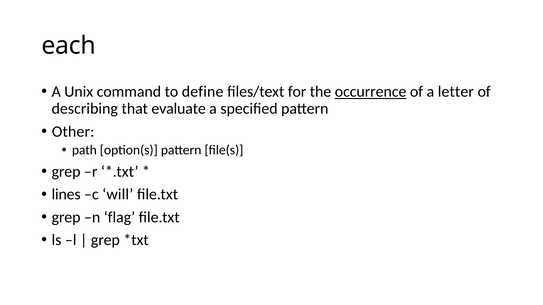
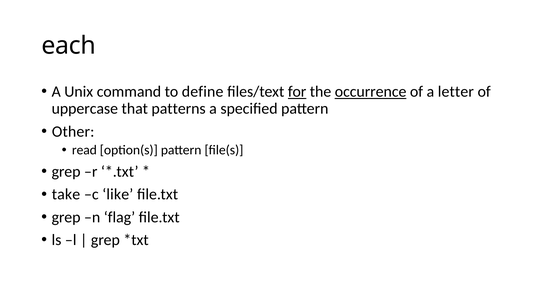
for underline: none -> present (297, 92)
describing: describing -> uppercase (85, 109)
evaluate: evaluate -> patterns (179, 109)
path: path -> read (84, 150)
lines: lines -> take (66, 195)
will: will -> like (118, 195)
